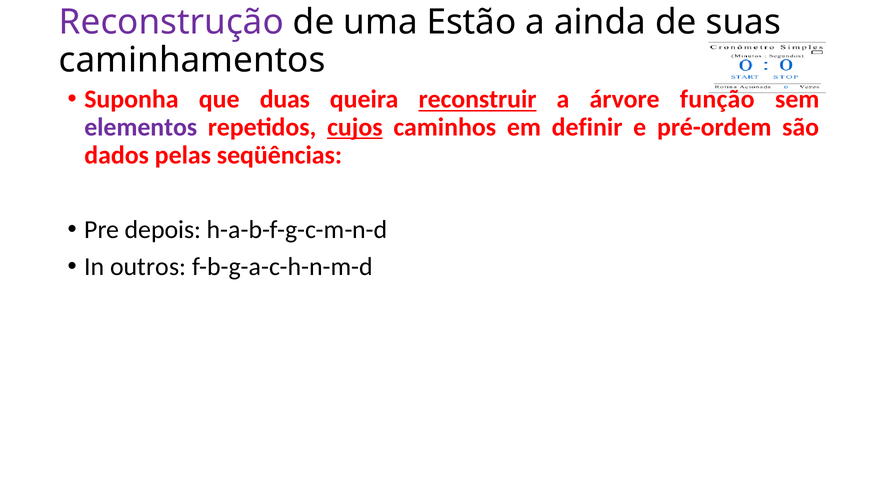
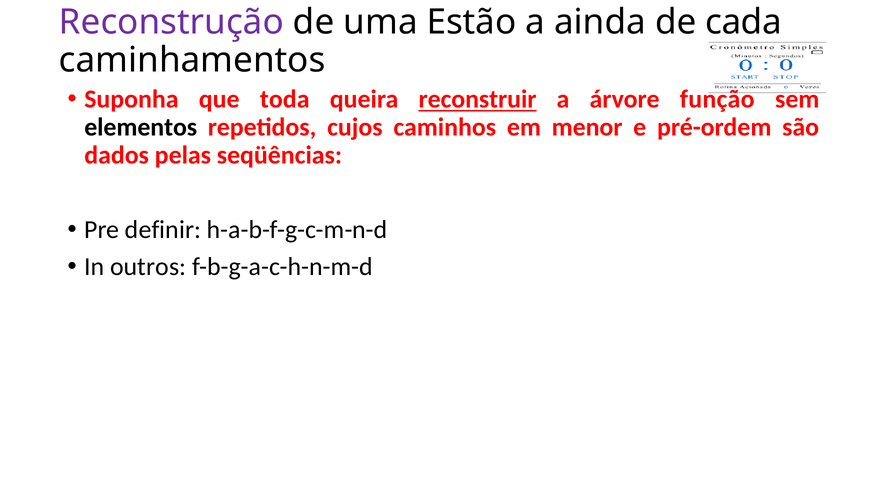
suas: suas -> cada (744, 22)
duas: duas -> toda (285, 99)
elementos colour: purple -> black (141, 127)
cujos underline: present -> none (355, 127)
definir: definir -> menor (587, 127)
depois: depois -> definir (163, 229)
